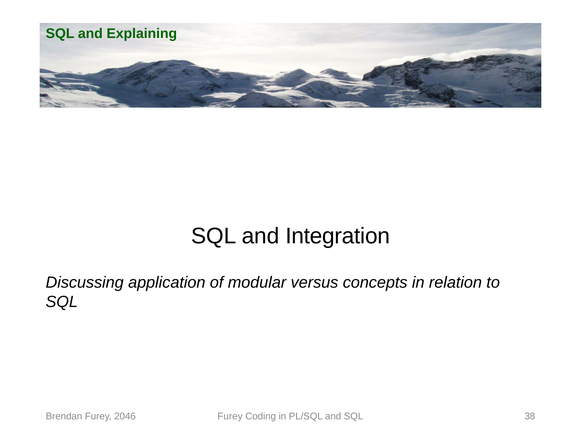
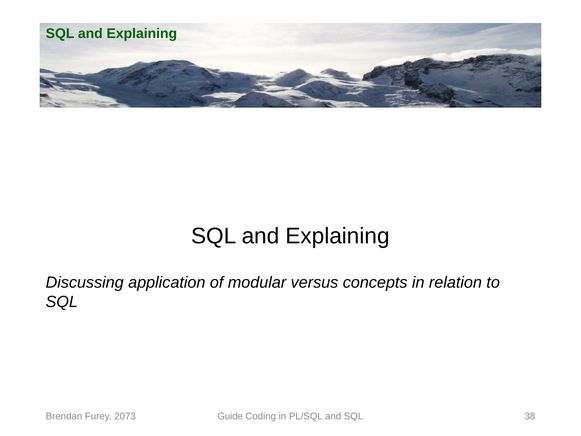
Integration: Integration -> Explaining (338, 236)
2046: 2046 -> 2073 (125, 416)
Furey: Furey -> Guide (230, 416)
